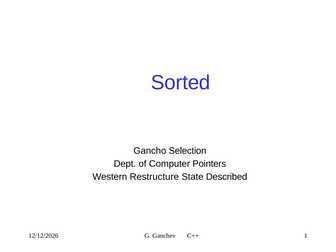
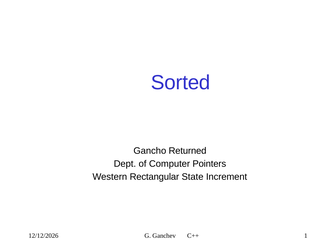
Selection: Selection -> Returned (188, 151)
Restructure: Restructure -> Rectangular (154, 177)
Described: Described -> Increment (227, 177)
